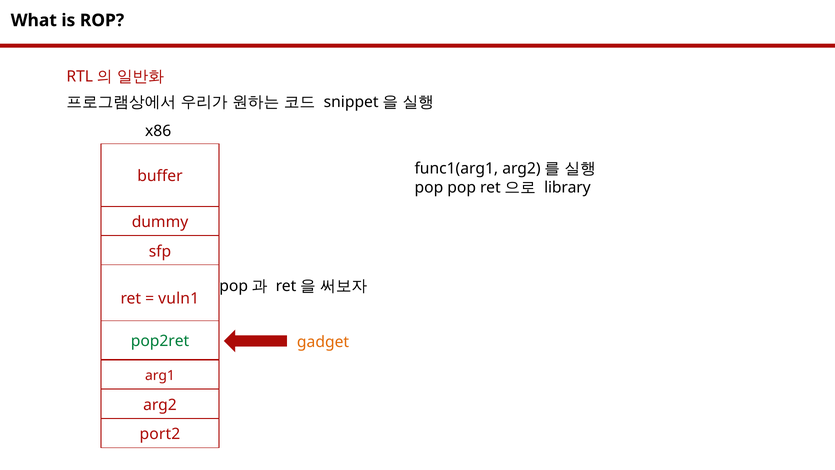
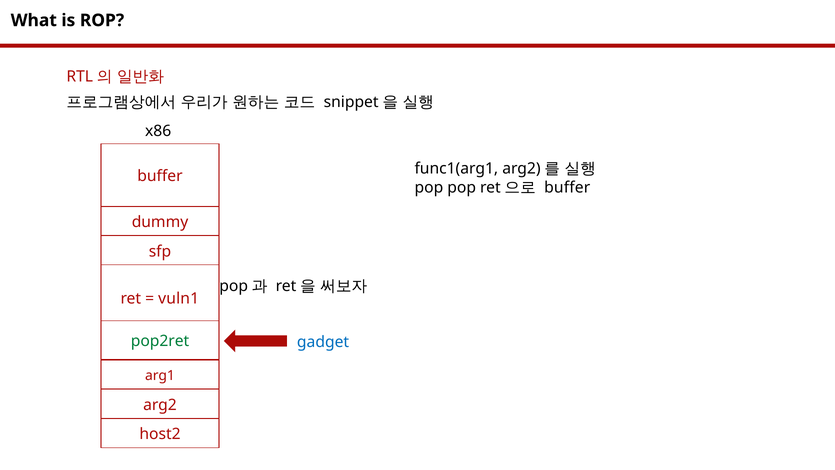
library: library -> buffer (567, 187)
gadget colour: orange -> blue (323, 342)
port2: port2 -> host2 (160, 434)
